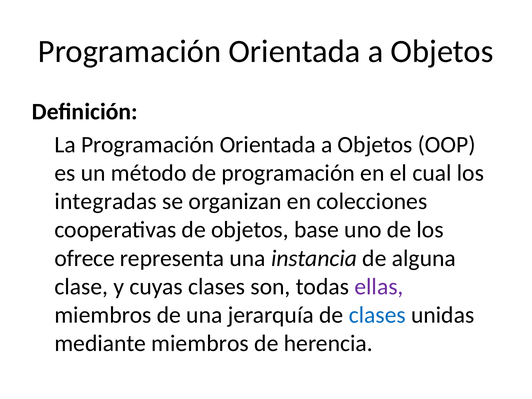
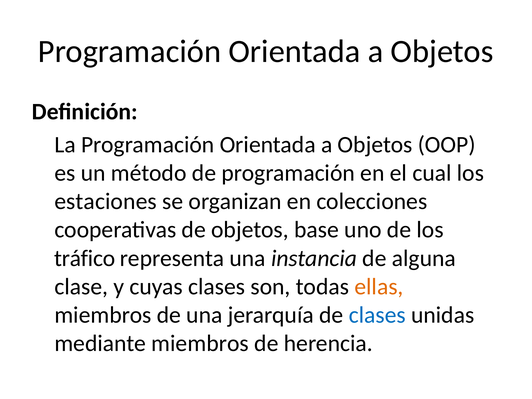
integradas: integradas -> estaciones (106, 201)
ofrece: ofrece -> tráfico (85, 258)
ellas colour: purple -> orange (379, 287)
